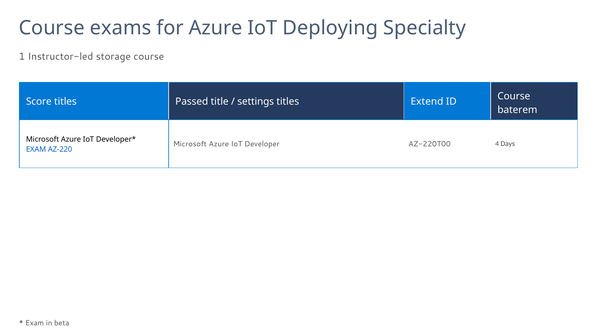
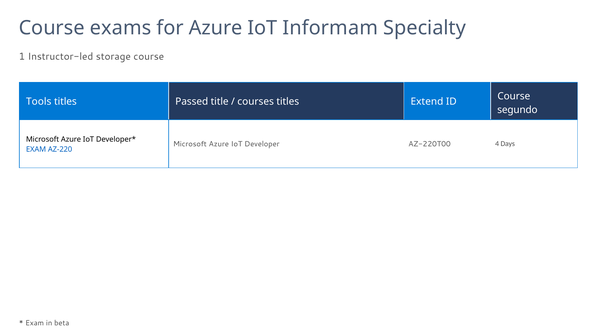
Deploying: Deploying -> Informam (330, 28)
Score: Score -> Tools (39, 101)
settings: settings -> courses (256, 101)
baterem: baterem -> segundo (517, 110)
